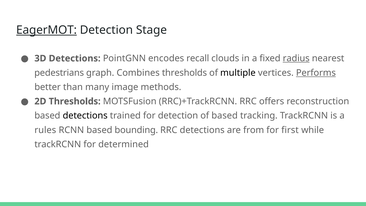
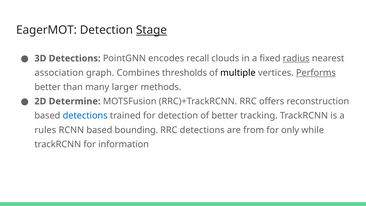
EagerMOT underline: present -> none (47, 30)
Stage underline: none -> present (151, 30)
pedestrians: pedestrians -> association (59, 73)
image: image -> larger (125, 87)
2D Thresholds: Thresholds -> Determine (75, 101)
detections colour: black -> blue (85, 116)
of based: based -> better (225, 116)
first: first -> only (290, 130)
determined: determined -> information (124, 144)
